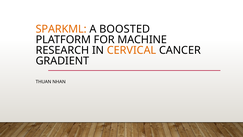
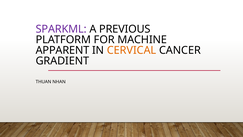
SPARKML colour: orange -> purple (61, 29)
BOOSTED: BOOSTED -> PREVIOUS (125, 29)
RESEARCH: RESEARCH -> APPARENT (63, 50)
